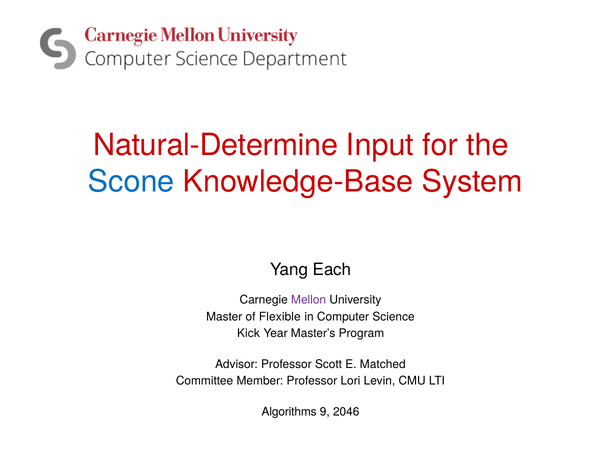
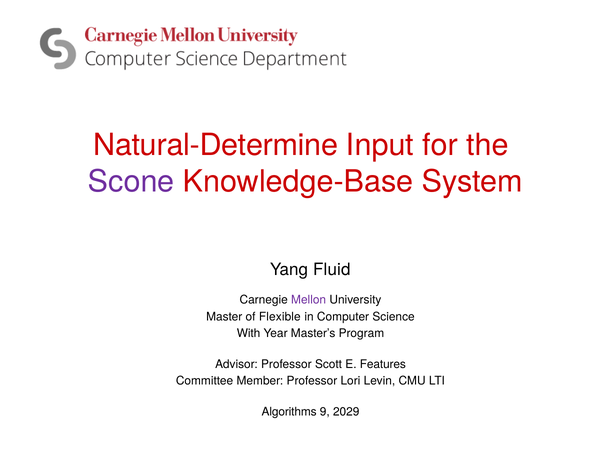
Scone colour: blue -> purple (131, 182)
Each: Each -> Fluid (332, 269)
Kick: Kick -> With (249, 333)
Matched: Matched -> Features (383, 364)
2046: 2046 -> 2029 (346, 411)
